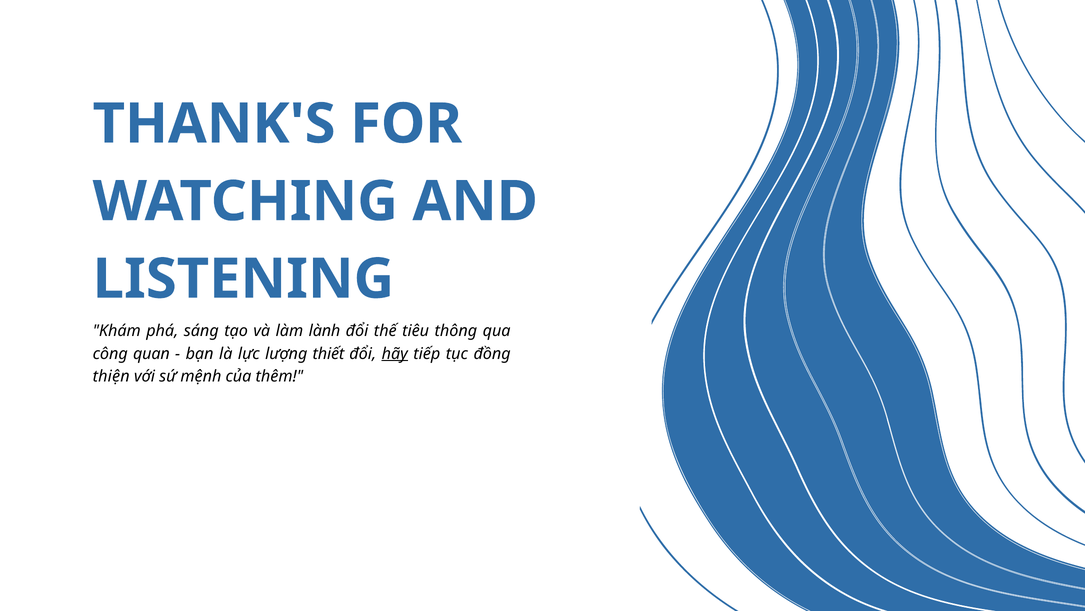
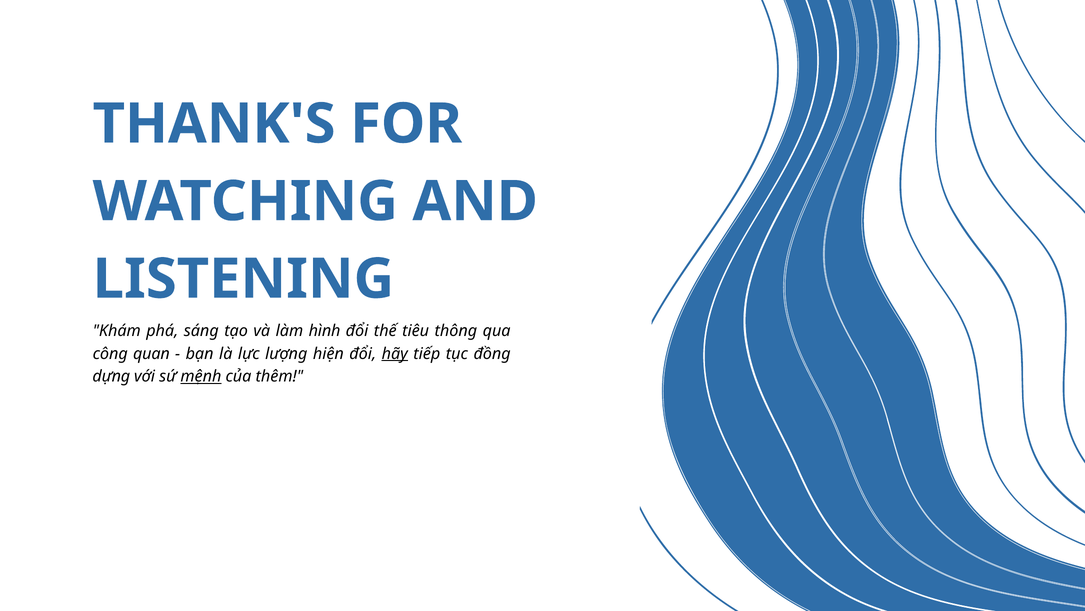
lành: lành -> hình (325, 331)
thiết: thiết -> hiện (328, 353)
thiện: thiện -> dựng (111, 376)
mệnh underline: none -> present (201, 376)
